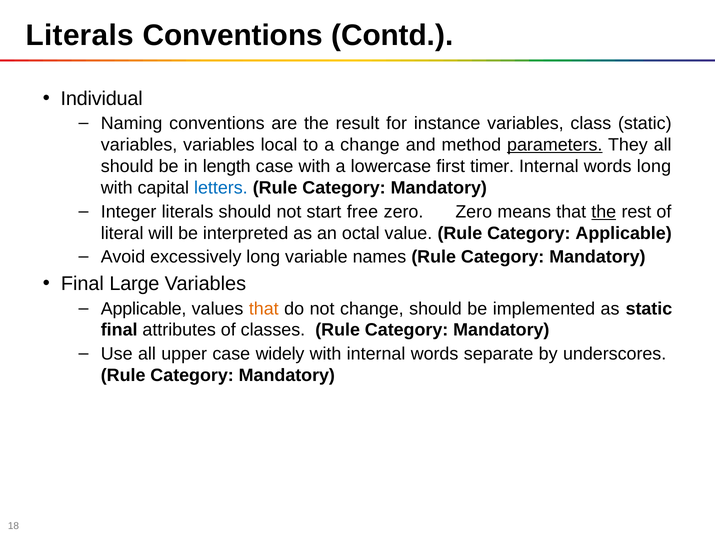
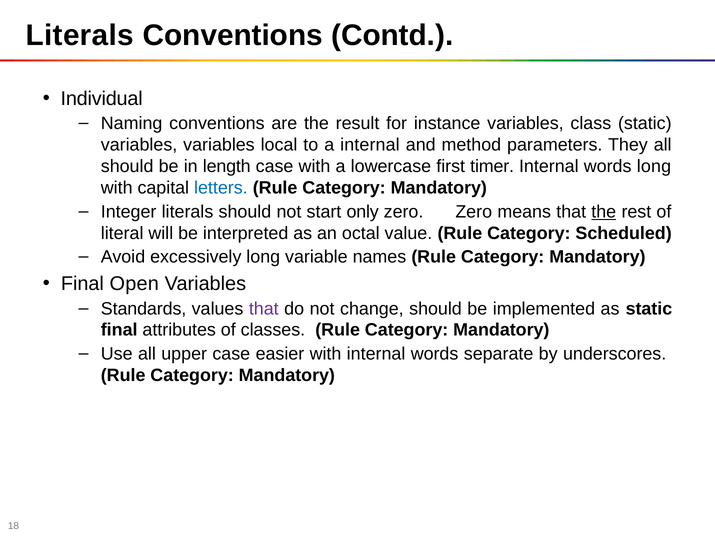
a change: change -> internal (370, 145)
parameters underline: present -> none (555, 145)
free: free -> only (363, 212)
Category Applicable: Applicable -> Scheduled (624, 233)
Large: Large -> Open (134, 284)
Applicable: Applicable -> Standards (144, 309)
that colour: orange -> purple (264, 309)
widely: widely -> easier (280, 354)
